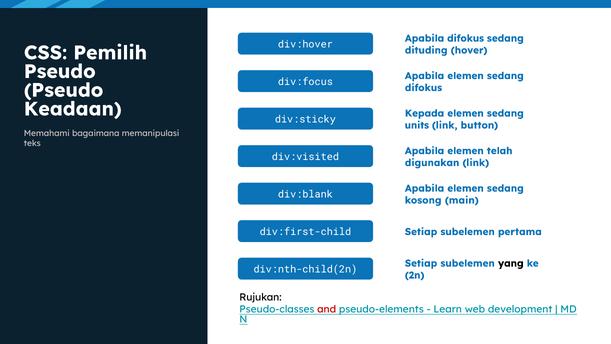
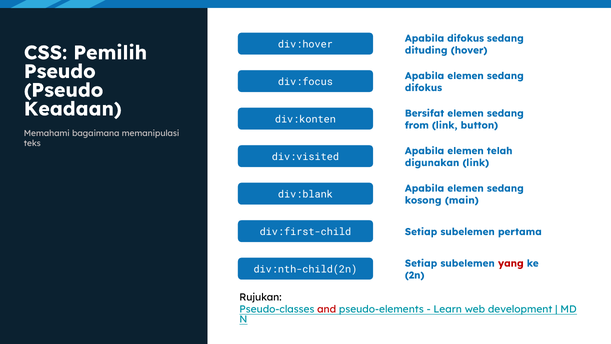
Kepada: Kepada -> Bersifat (425, 113)
div:sticky: div:sticky -> div:konten (305, 119)
units: units -> from (417, 125)
yang colour: black -> red (511, 263)
